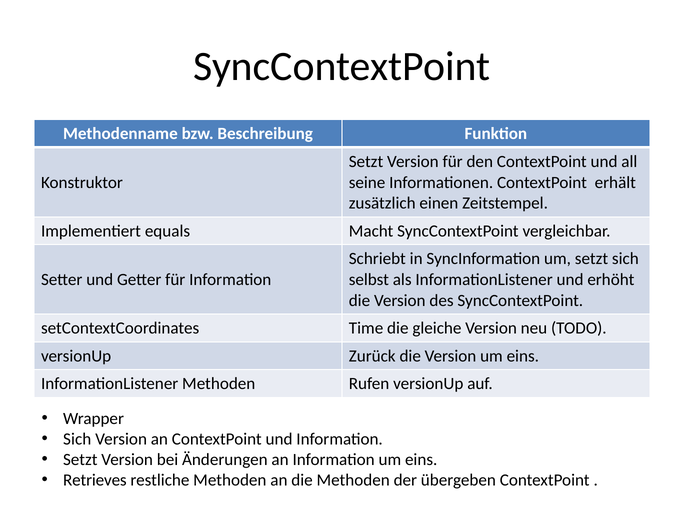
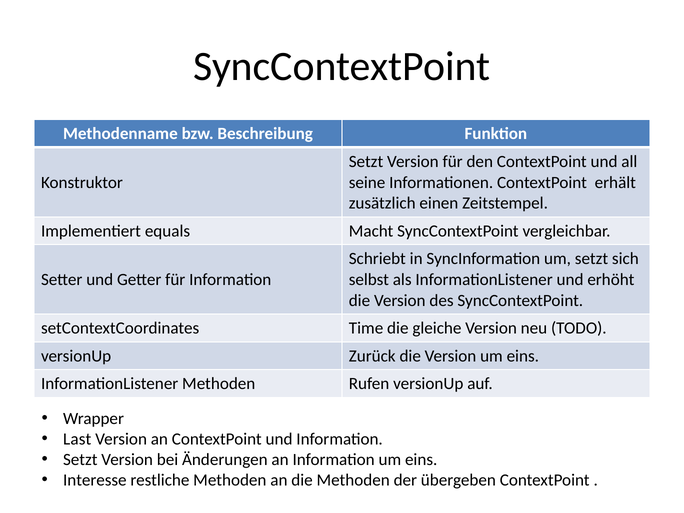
Sich: Sich -> Last (77, 439)
Retrieves: Retrieves -> Interesse (95, 480)
